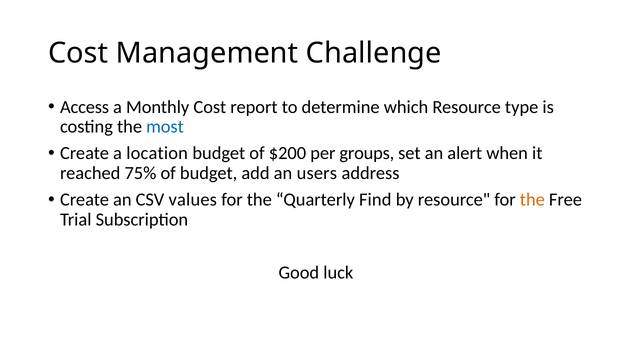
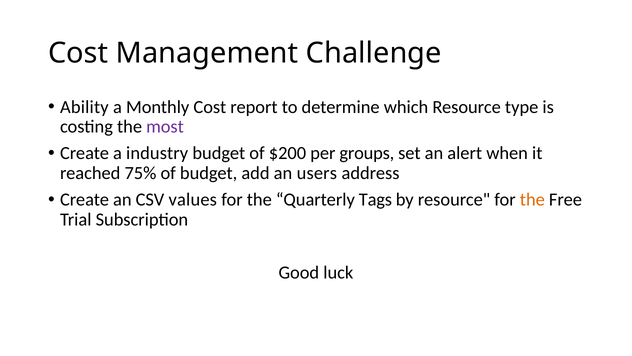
Access: Access -> Ability (84, 107)
most colour: blue -> purple (165, 127)
location: location -> industry (157, 153)
Find: Find -> Tags (375, 199)
